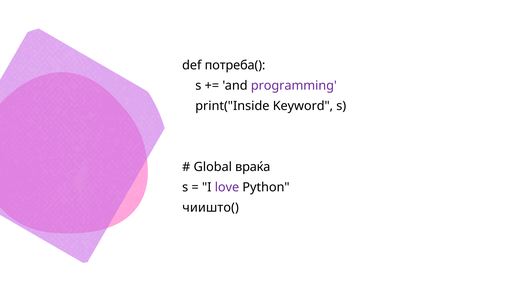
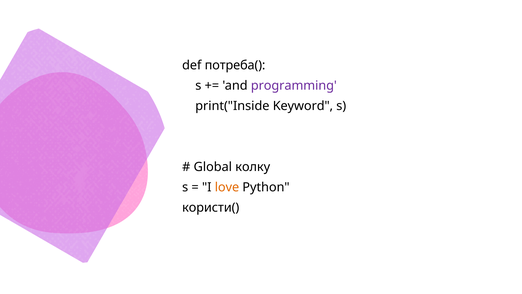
враќа: враќа -> колку (253, 167)
love colour: purple -> orange (227, 187)
чиишто(: чиишто( -> користи( (211, 207)
